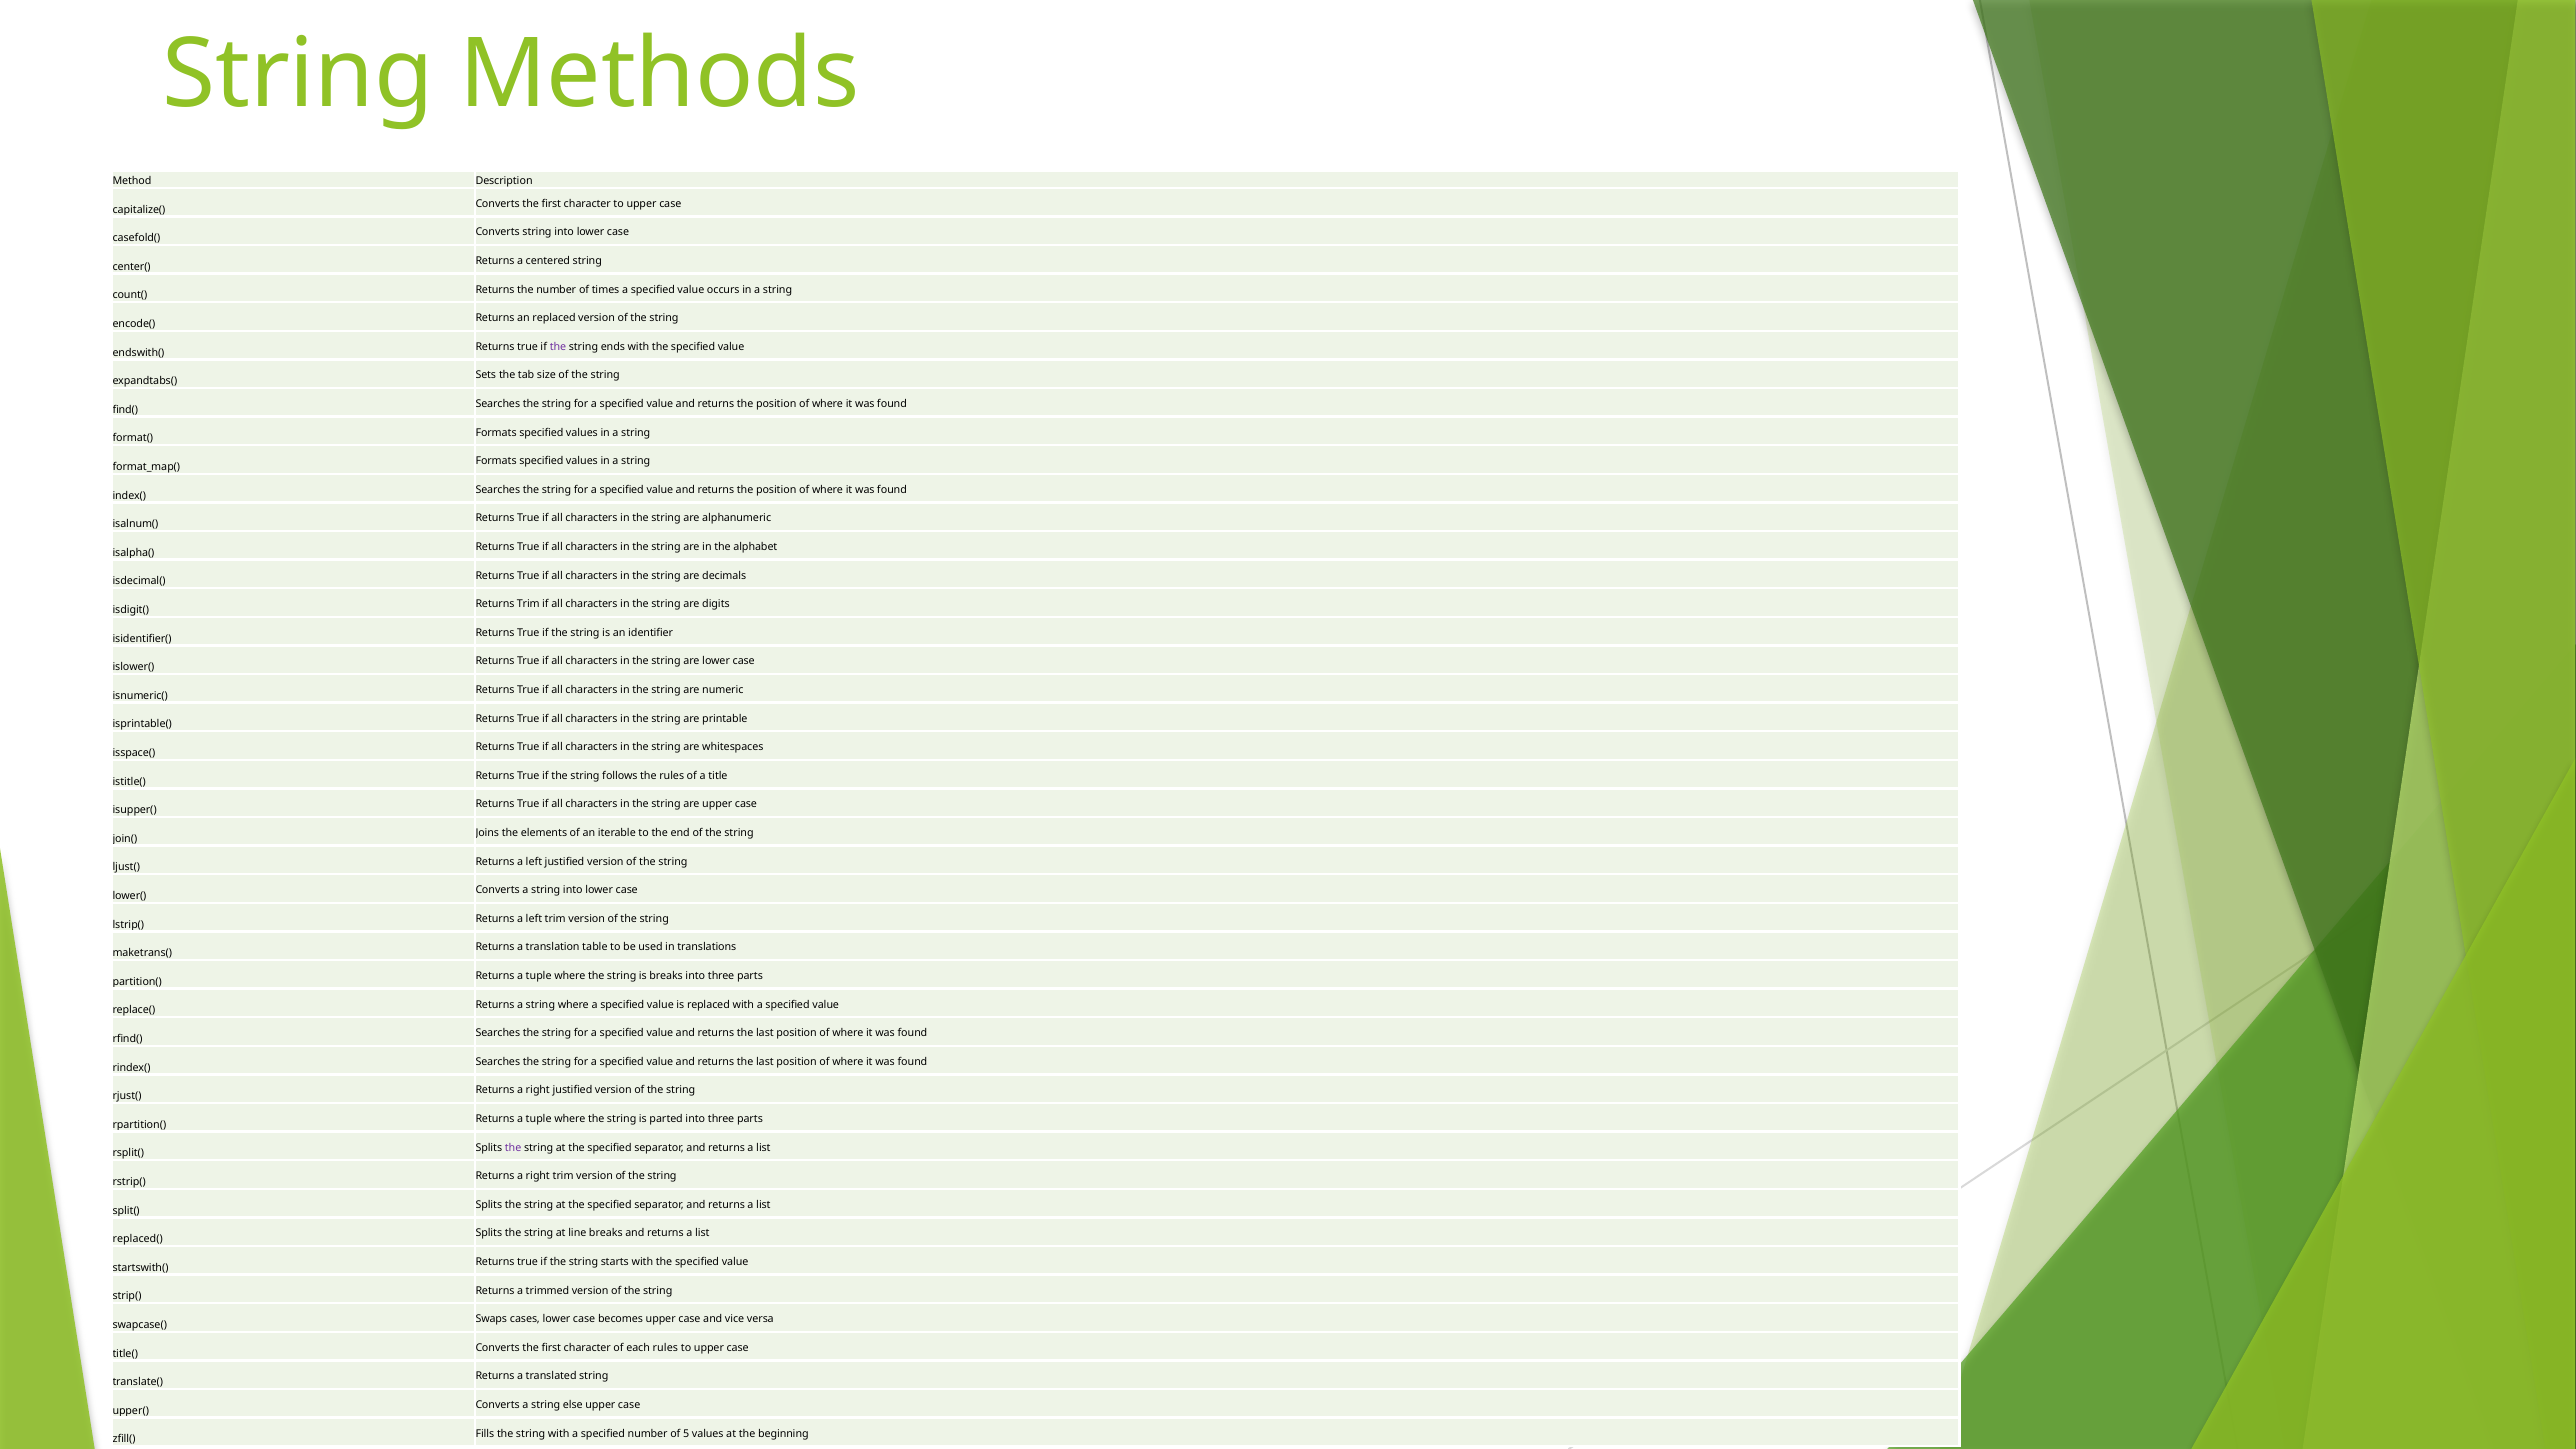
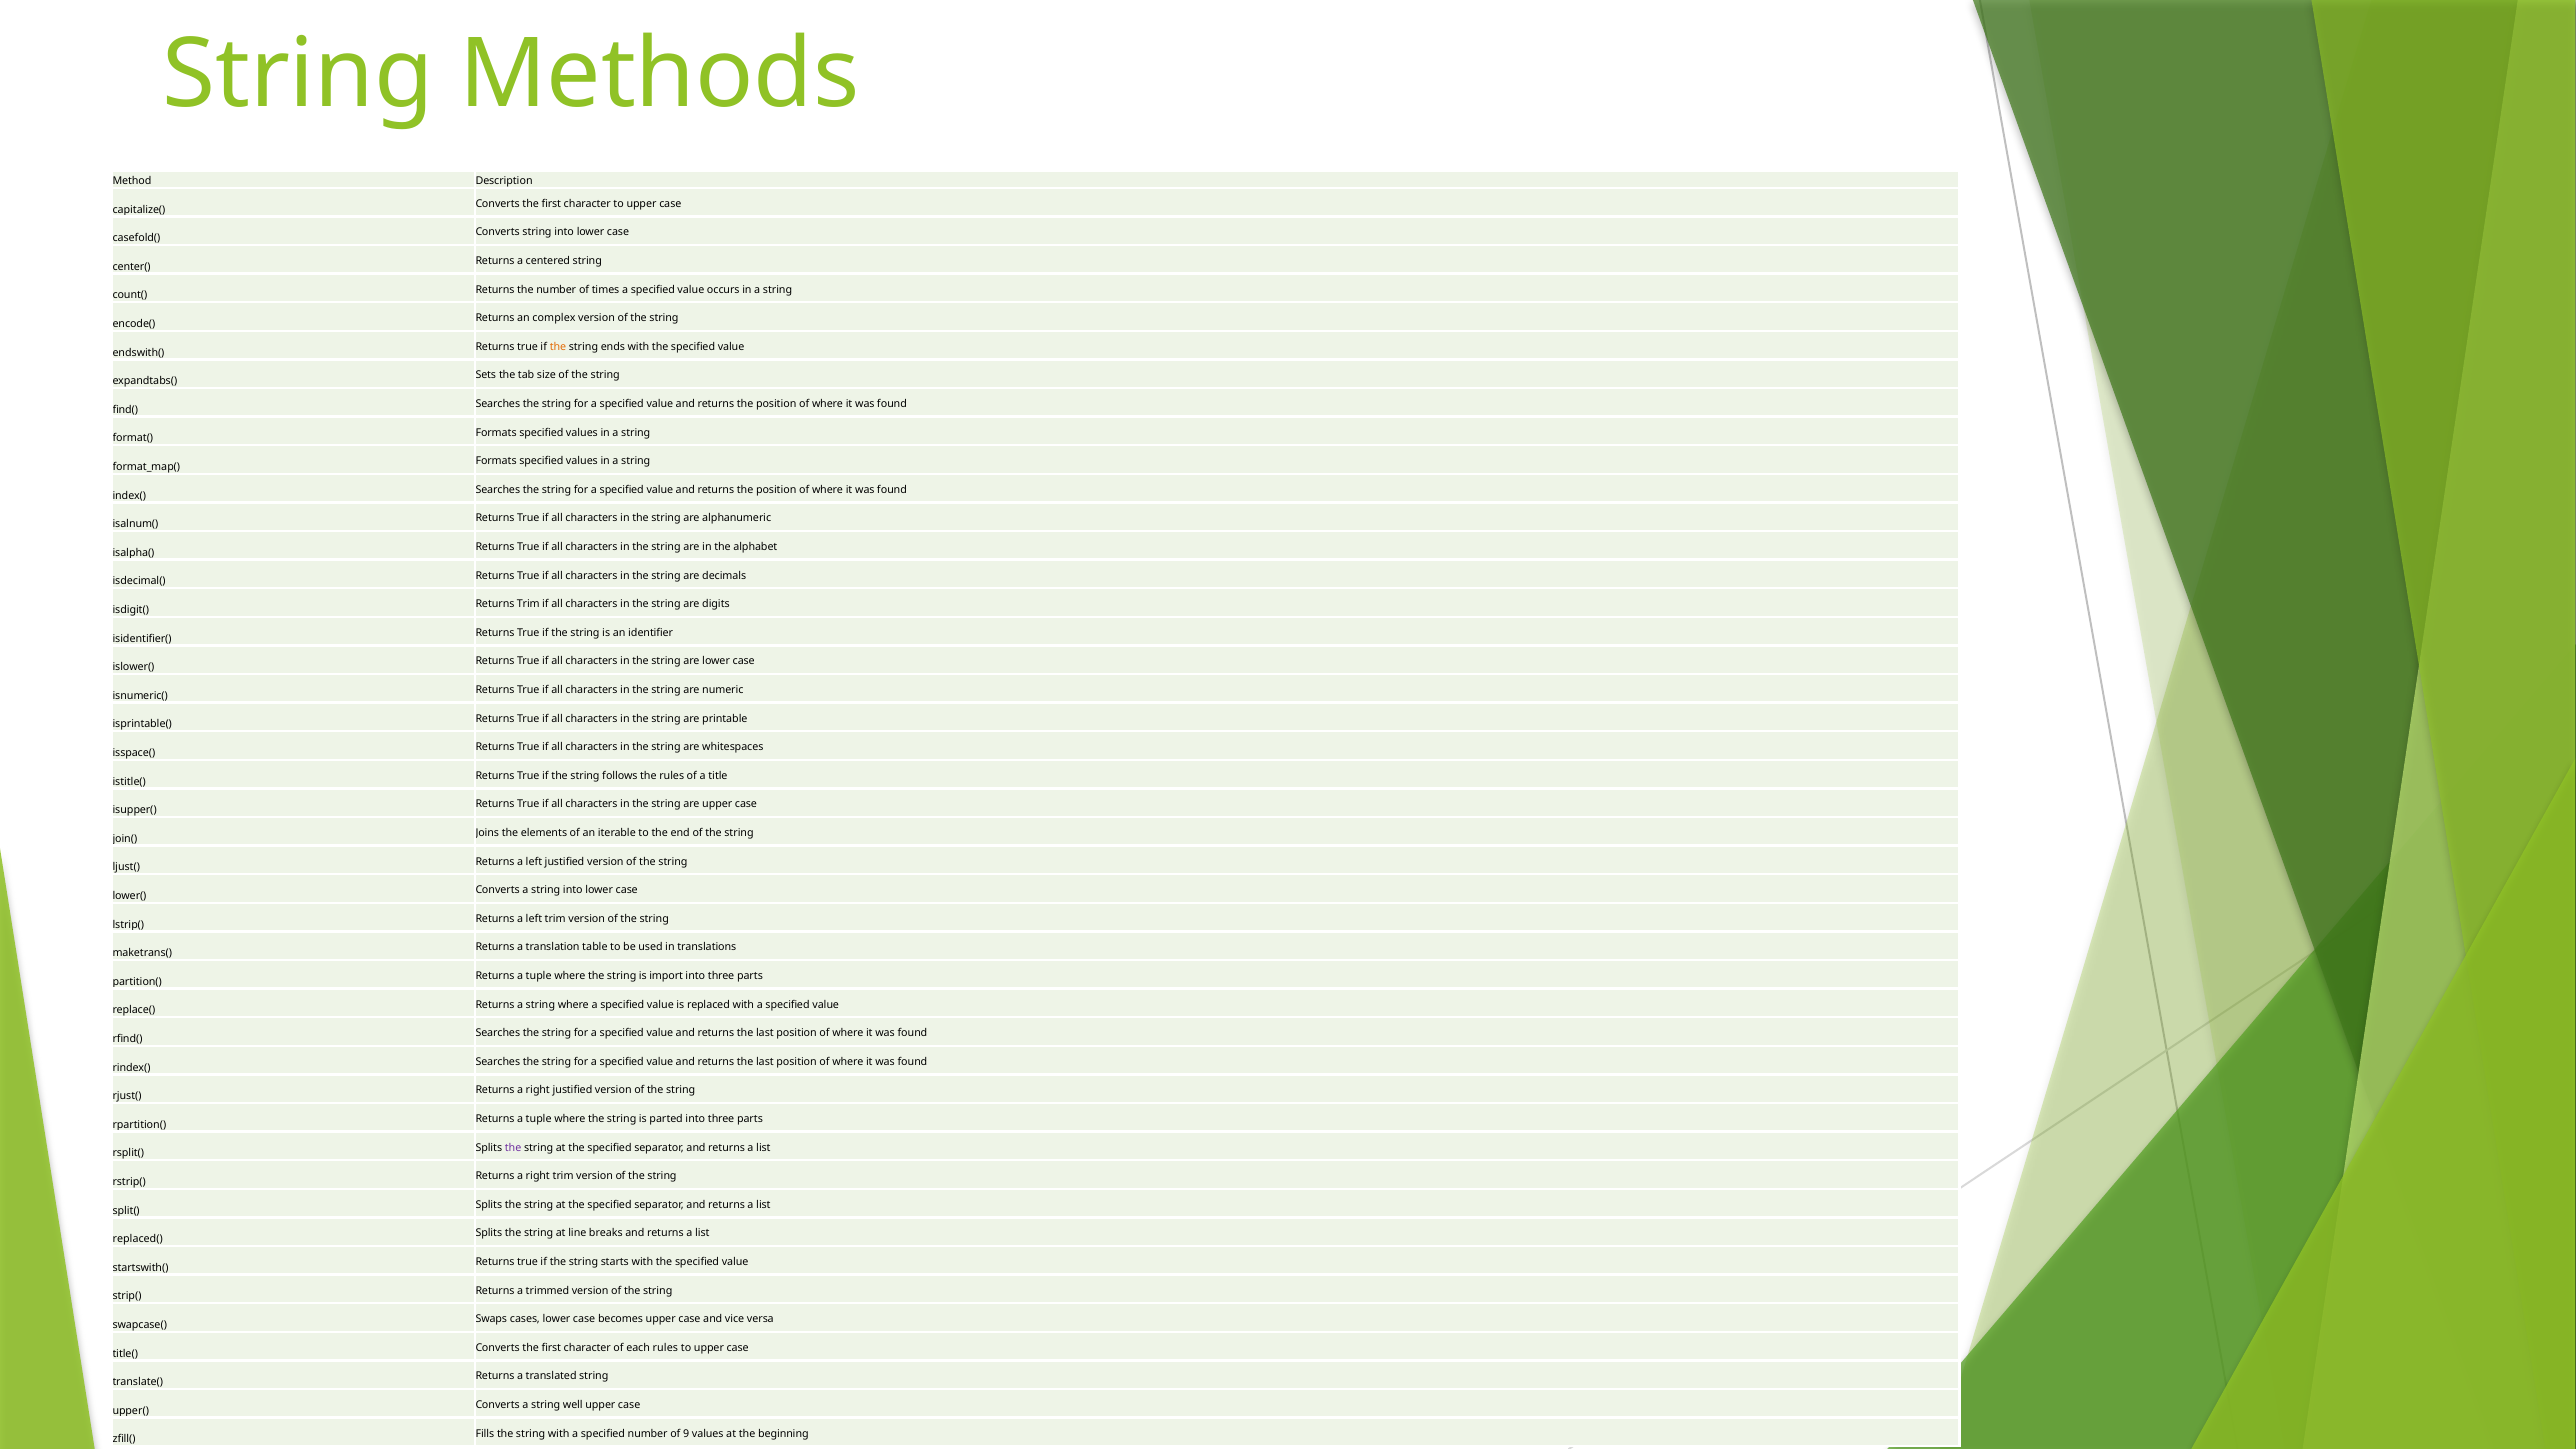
an replaced: replaced -> complex (554, 318)
the colour: purple -> orange (558, 347)
is breaks: breaks -> import (666, 976)
else: else -> well (573, 1405)
5: 5 -> 9 (686, 1434)
